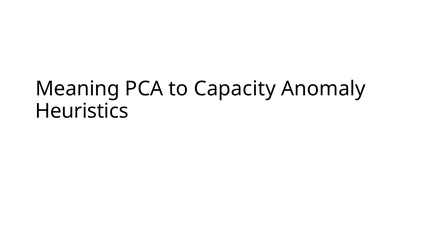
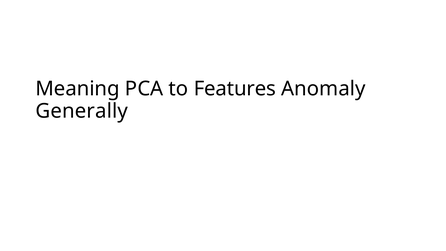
Capacity: Capacity -> Features (235, 89)
Heuristics: Heuristics -> Generally (82, 111)
